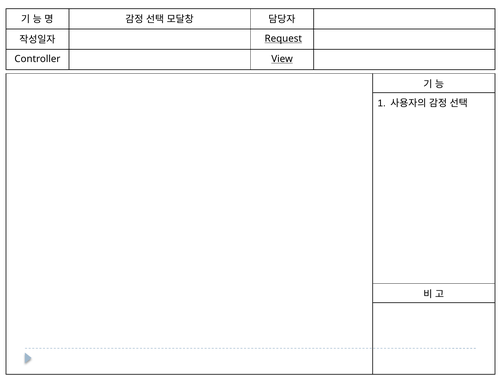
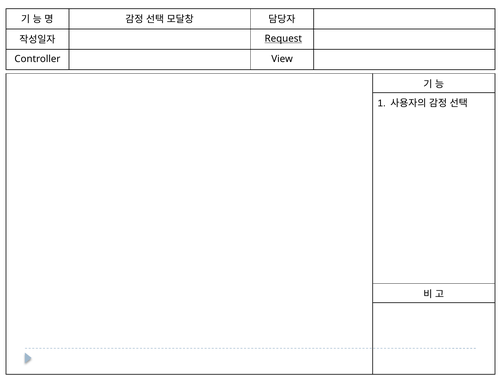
View underline: present -> none (282, 59)
